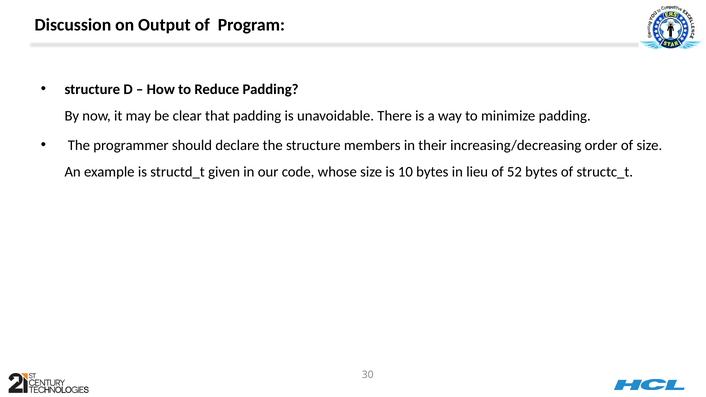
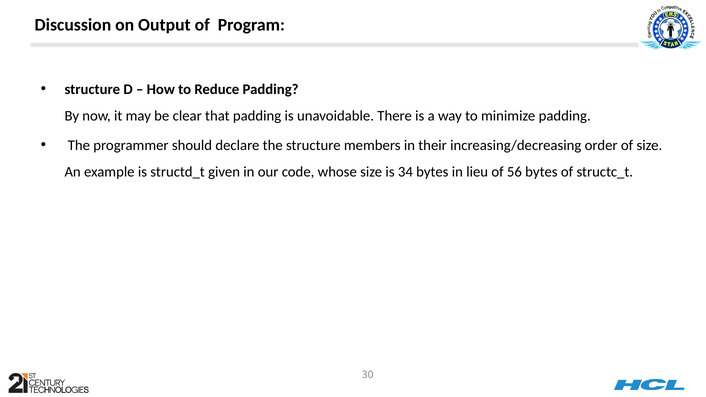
10: 10 -> 34 (405, 172)
52: 52 -> 56 (514, 172)
